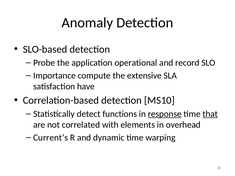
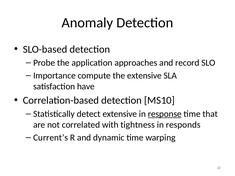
operational: operational -> approaches (136, 63)
detect functions: functions -> extensive (120, 114)
that underline: present -> none (210, 114)
elements: elements -> tightness (138, 125)
overhead: overhead -> responds (183, 125)
